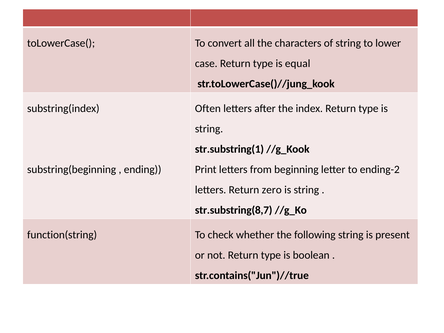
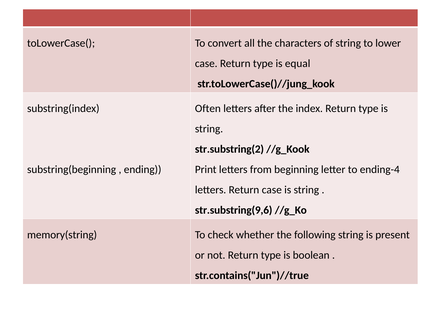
str.substring(1: str.substring(1 -> str.substring(2 (229, 149)
ending-2: ending-2 -> ending-4 (380, 169)
Return zero: zero -> case (272, 190)
str.substring(8,7: str.substring(8,7 -> str.substring(9,6 (234, 210)
function(string: function(string -> memory(string (62, 235)
